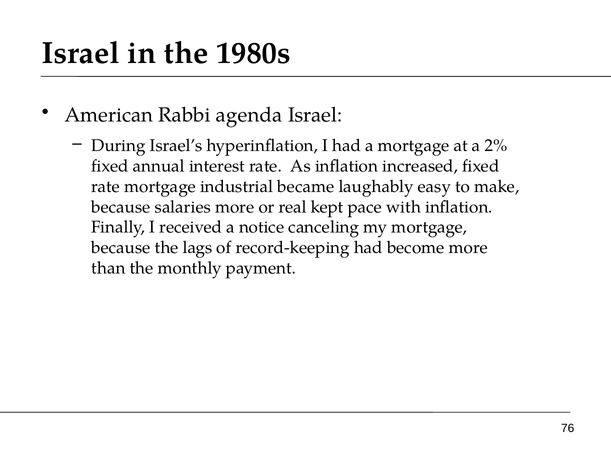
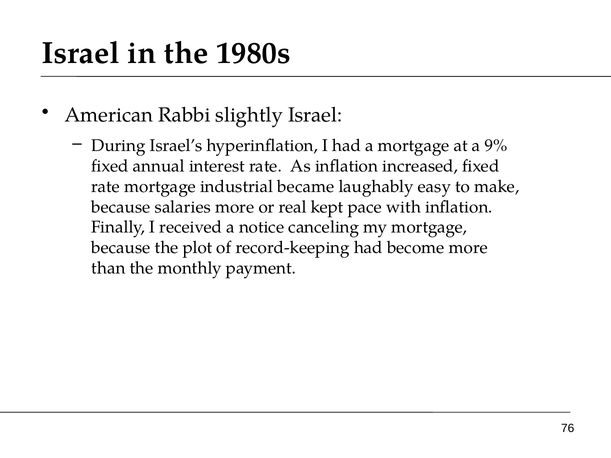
agenda: agenda -> slightly (249, 115)
2%: 2% -> 9% (496, 146)
lags: lags -> plot (198, 248)
